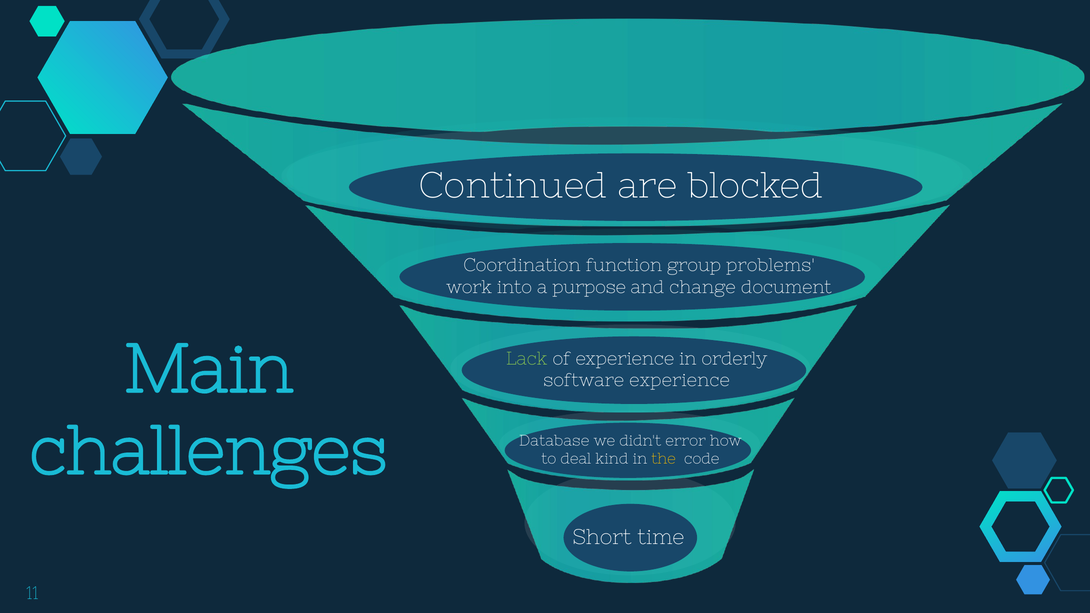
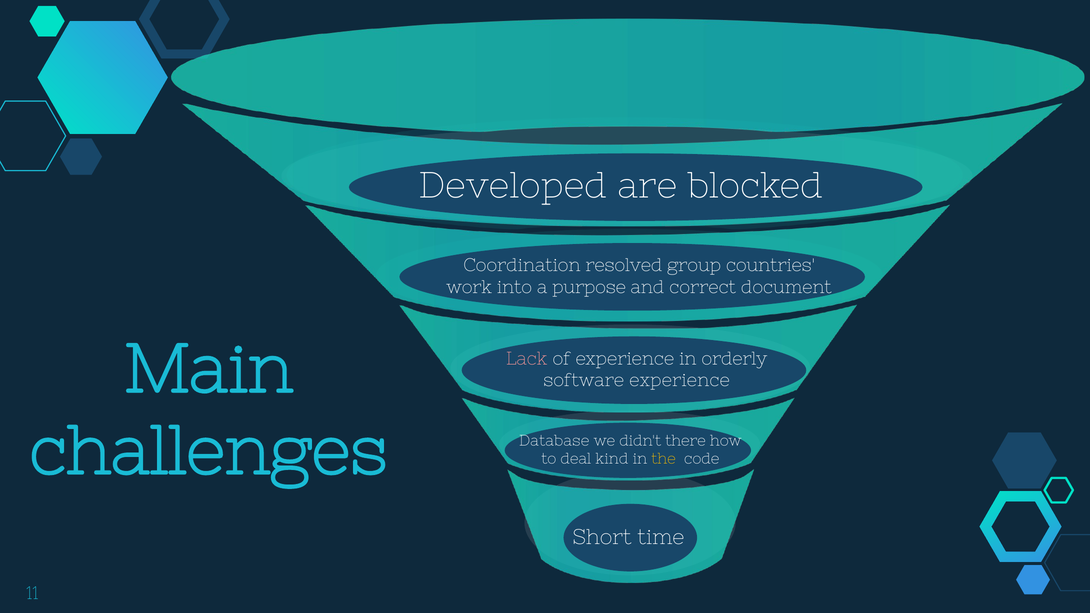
Continued: Continued -> Developed (513, 186)
function: function -> resolved (624, 265)
problems: problems -> countries (771, 265)
change: change -> correct (703, 287)
Lack colour: light green -> pink (527, 359)
error: error -> there (686, 441)
